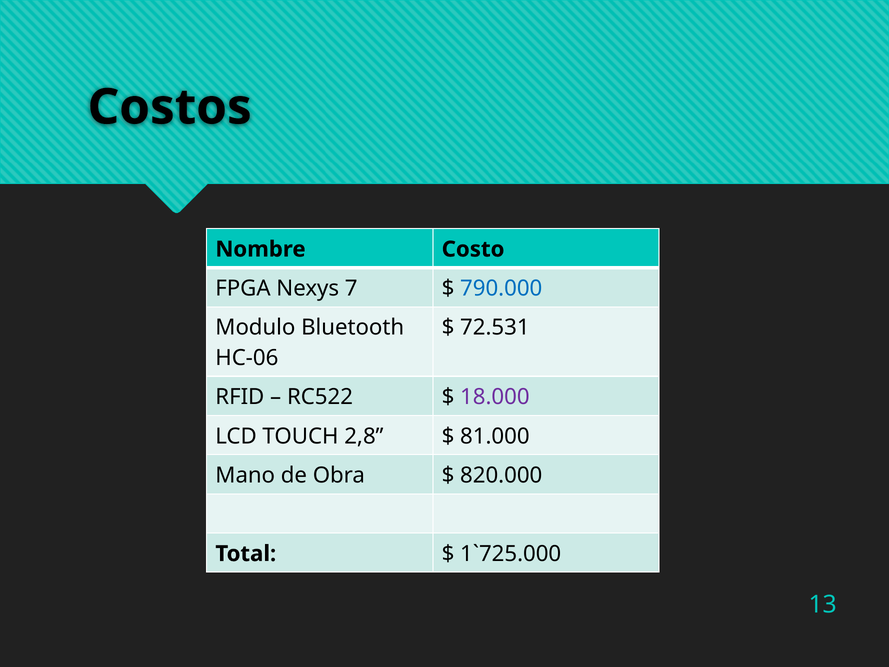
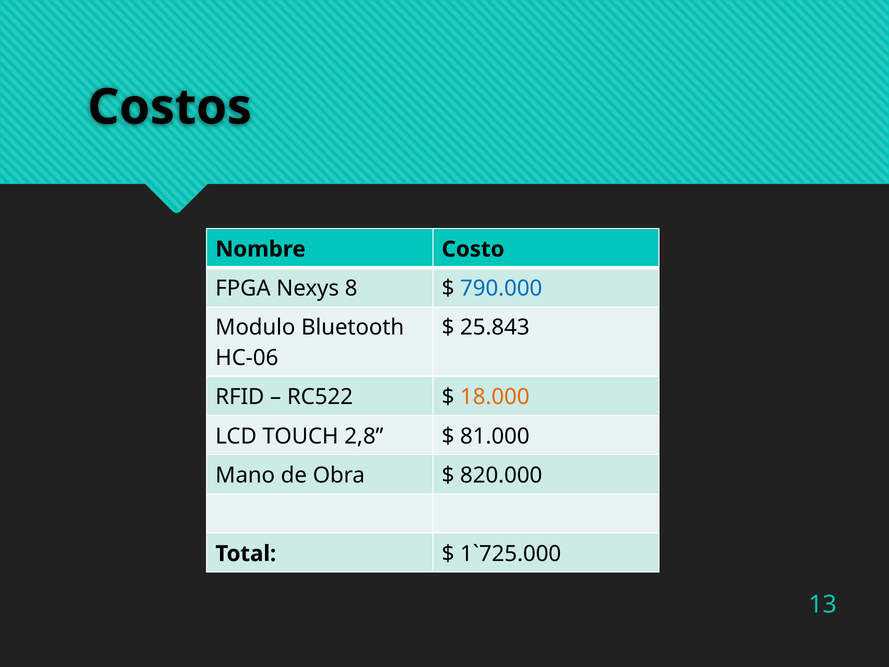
7: 7 -> 8 (351, 288)
72.531: 72.531 -> 25.843 (495, 328)
18.000 colour: purple -> orange (495, 397)
